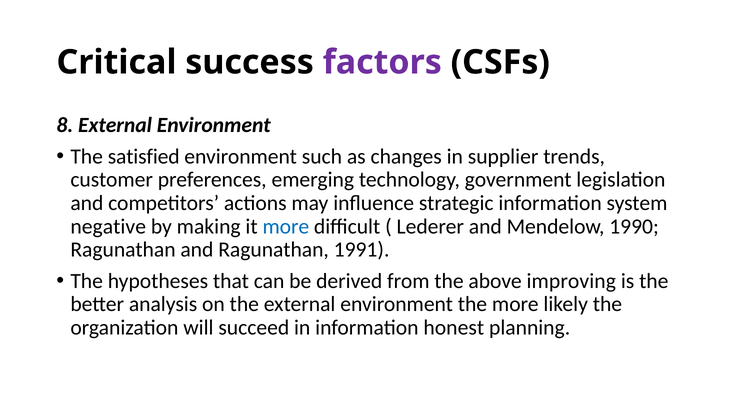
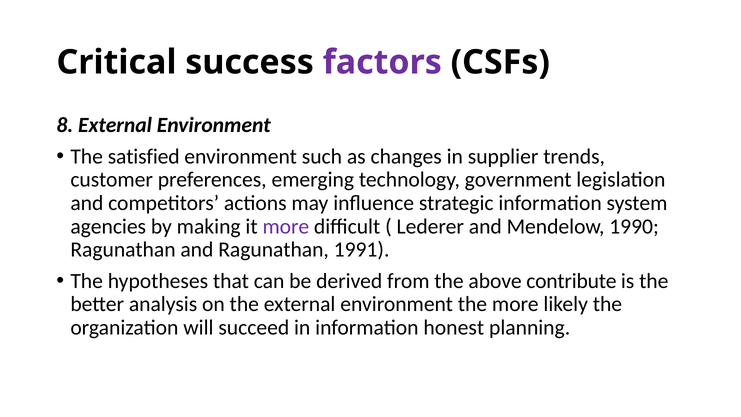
negative: negative -> agencies (108, 226)
more colour: blue -> purple (286, 226)
improving: improving -> contribute (571, 281)
